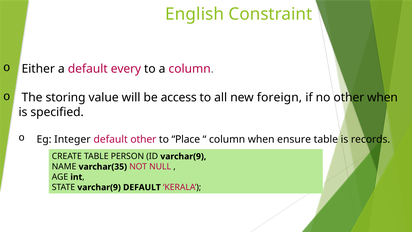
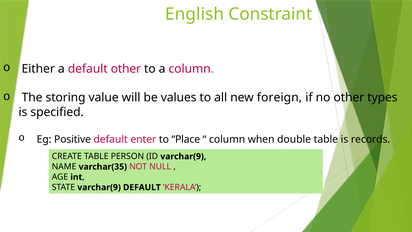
default every: every -> other (126, 69)
access: access -> values (179, 98)
other when: when -> types (382, 98)
Integer: Integer -> Positive (73, 139)
default other: other -> enter (143, 139)
ensure: ensure -> double (294, 139)
